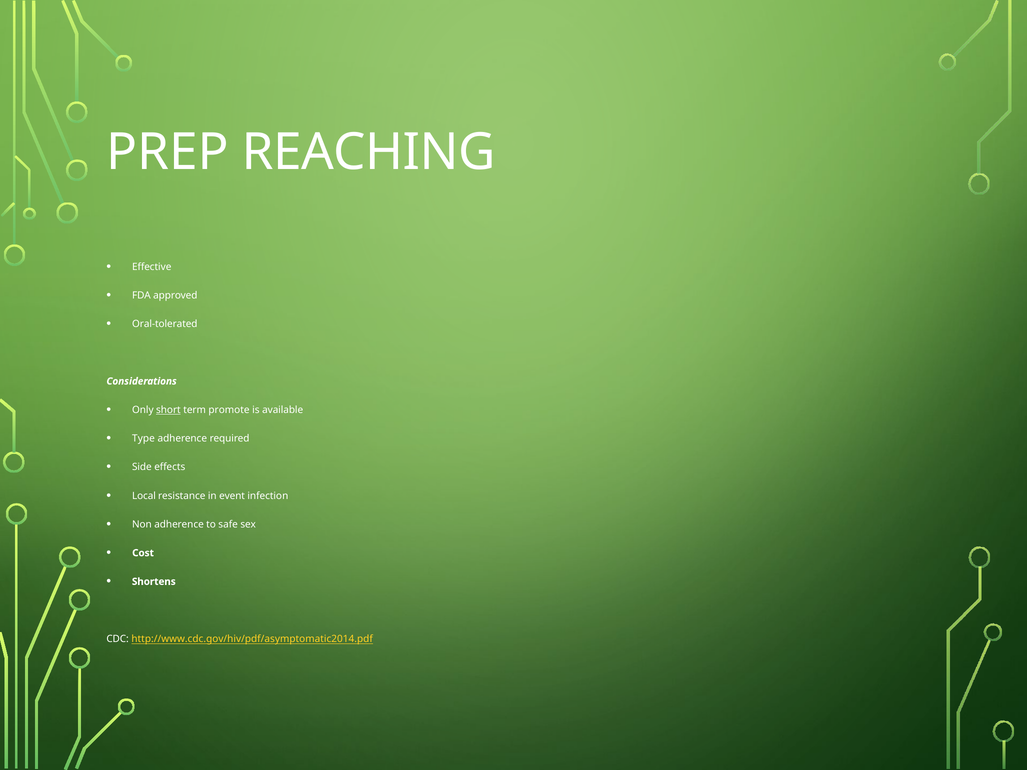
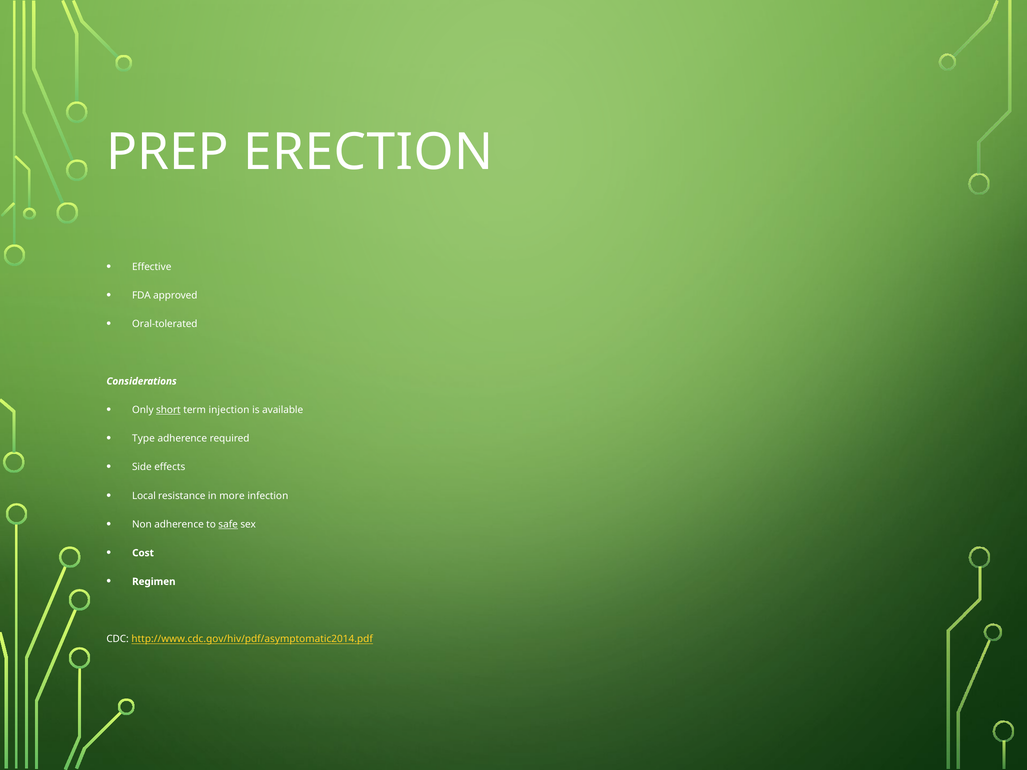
REACHING: REACHING -> ERECTION (368, 152)
promote: promote -> injection (229, 410)
event: event -> more (232, 496)
safe underline: none -> present (228, 525)
Shortens: Shortens -> Regimen (154, 582)
